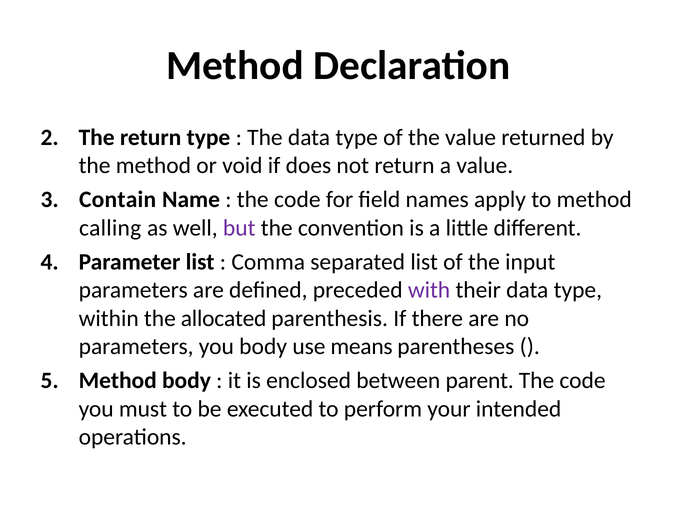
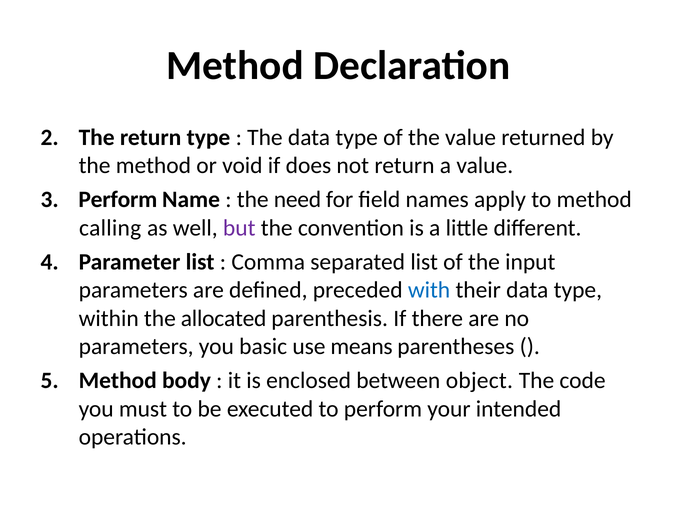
Contain: Contain -> Perform (118, 200)
code: code -> need (297, 200)
with colour: purple -> blue (429, 291)
you body: body -> basic (263, 347)
parent: parent -> object (479, 381)
